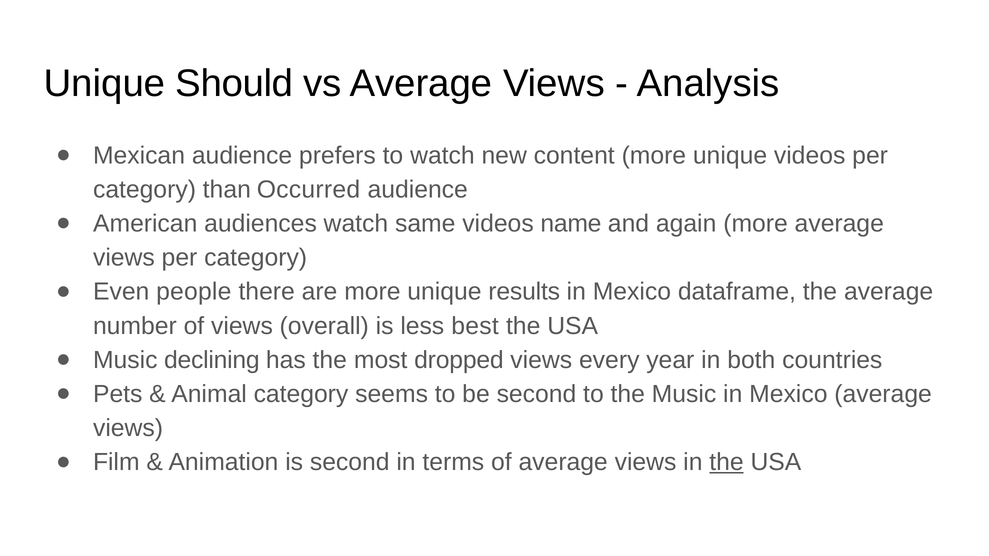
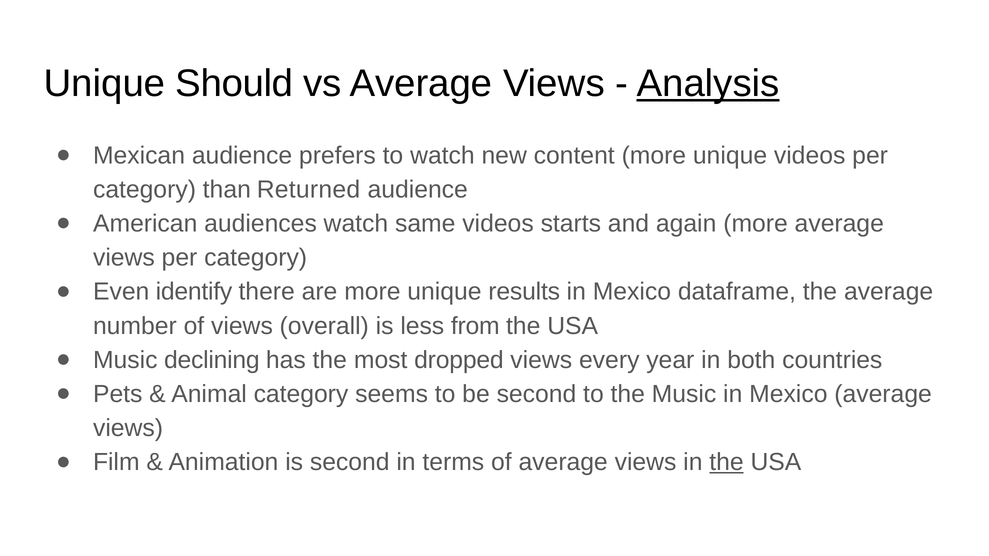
Analysis underline: none -> present (708, 84)
Occurred: Occurred -> Returned (308, 190)
name: name -> starts (571, 224)
people: people -> identify (194, 292)
best: best -> from (475, 326)
